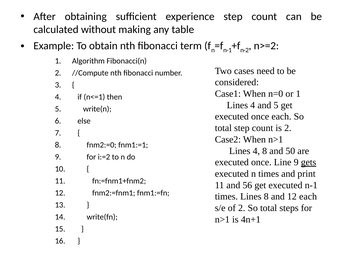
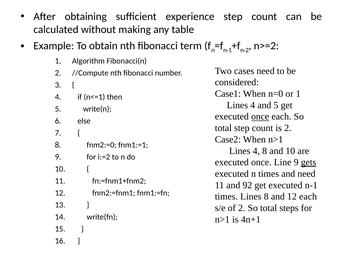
once underline: none -> present (260, 117)
and 50: 50 -> 10 (290, 151)
and print: print -> need (306, 174)
56: 56 -> 92 (247, 185)
